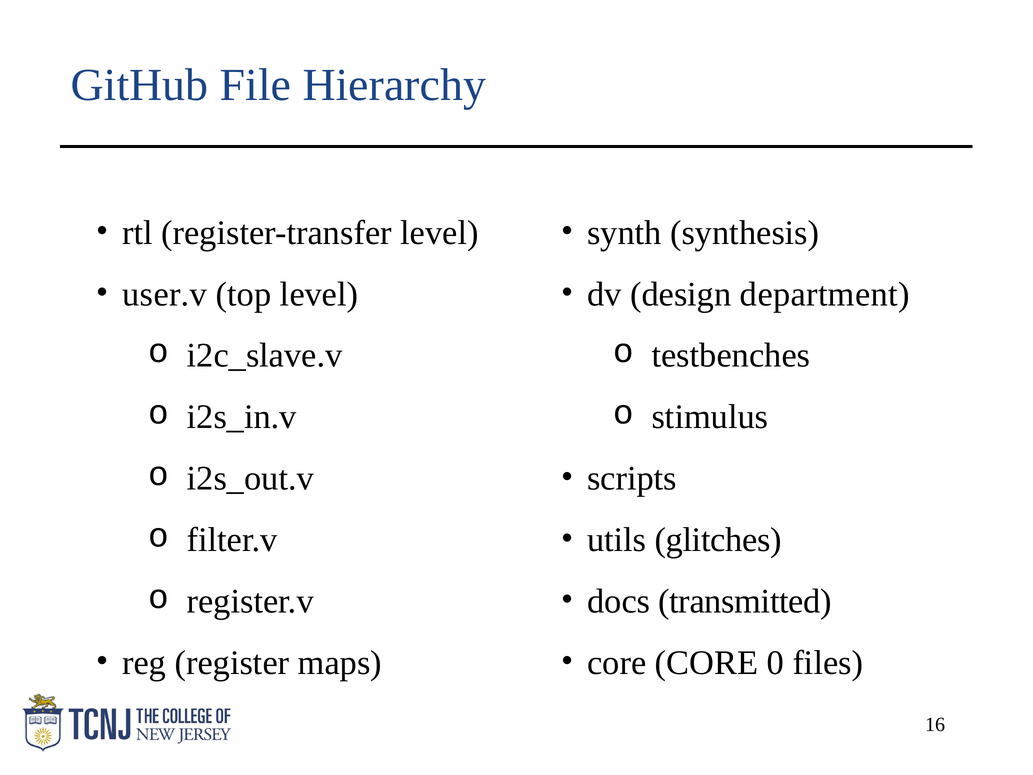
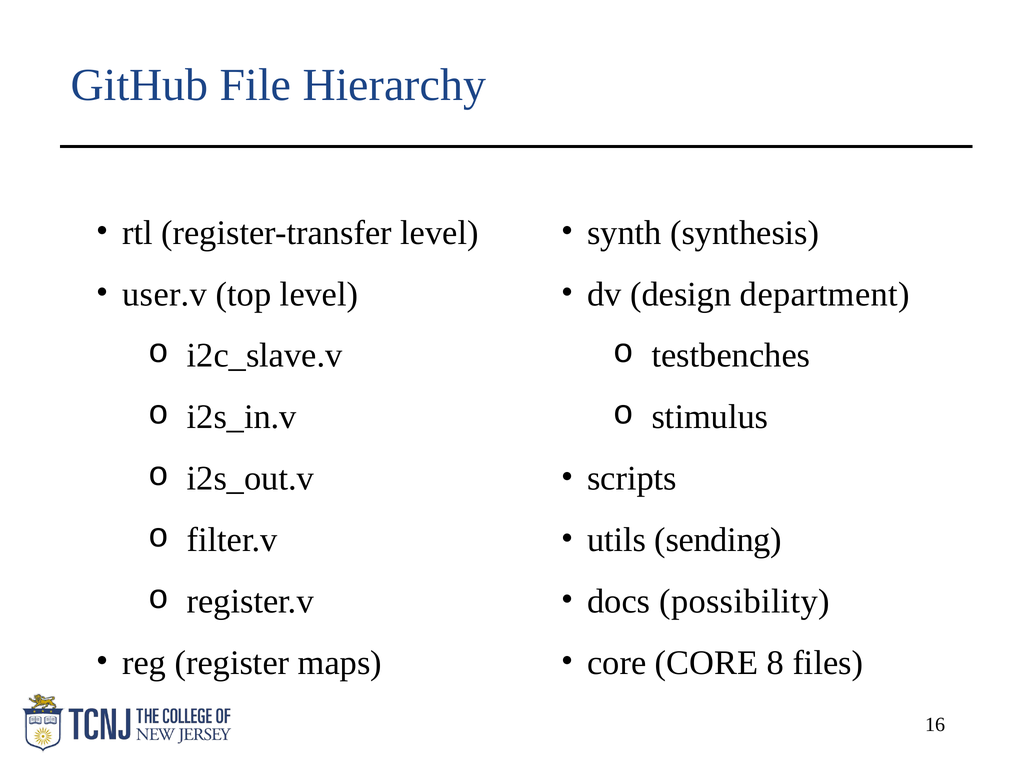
glitches: glitches -> sending (718, 540)
transmitted: transmitted -> possibility (745, 601)
0: 0 -> 8 (775, 663)
